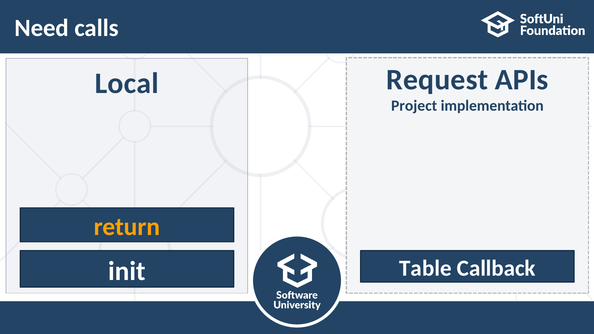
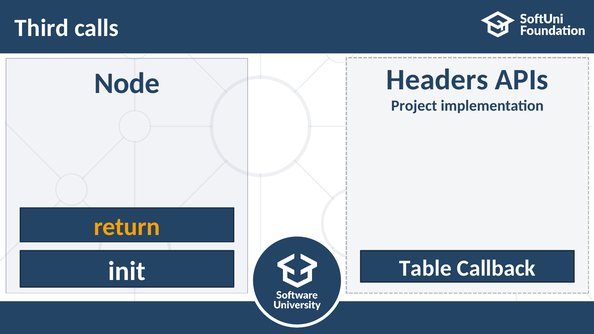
Need: Need -> Third (42, 28)
Request: Request -> Headers (437, 80)
Local: Local -> Node (127, 83)
